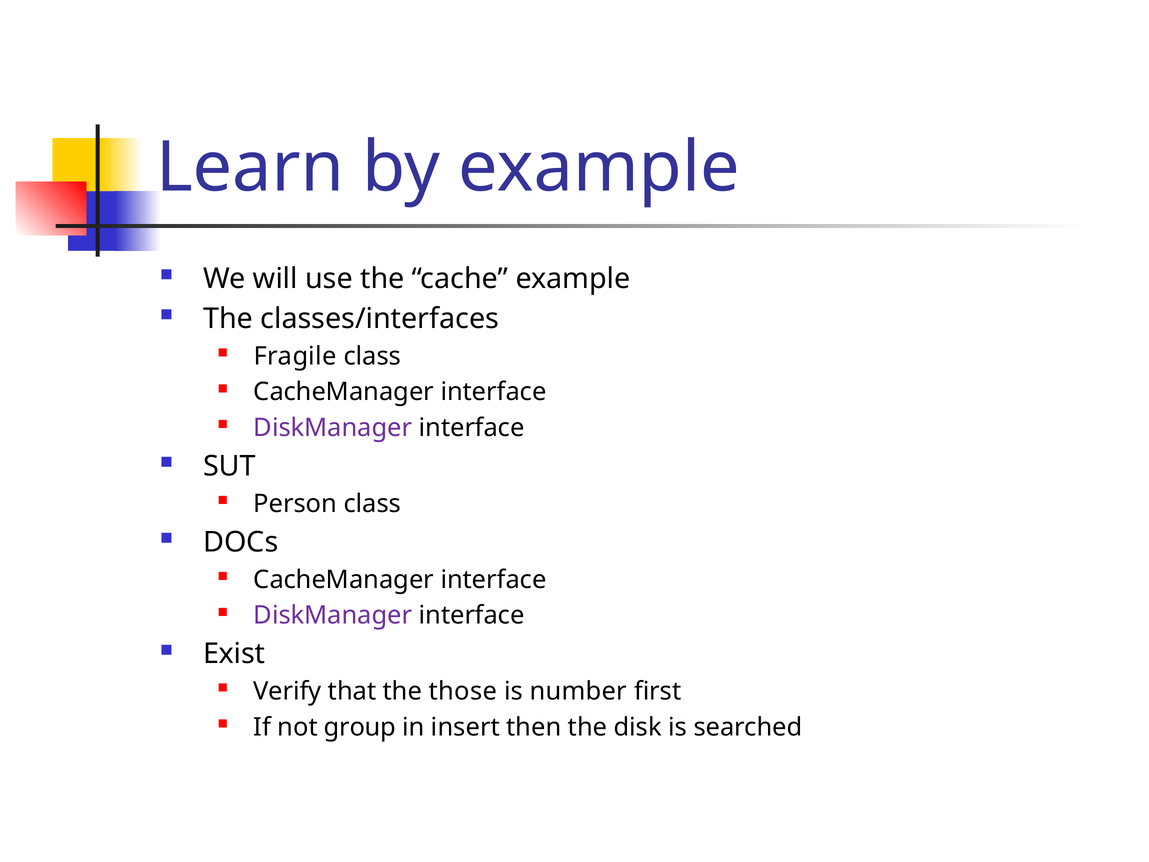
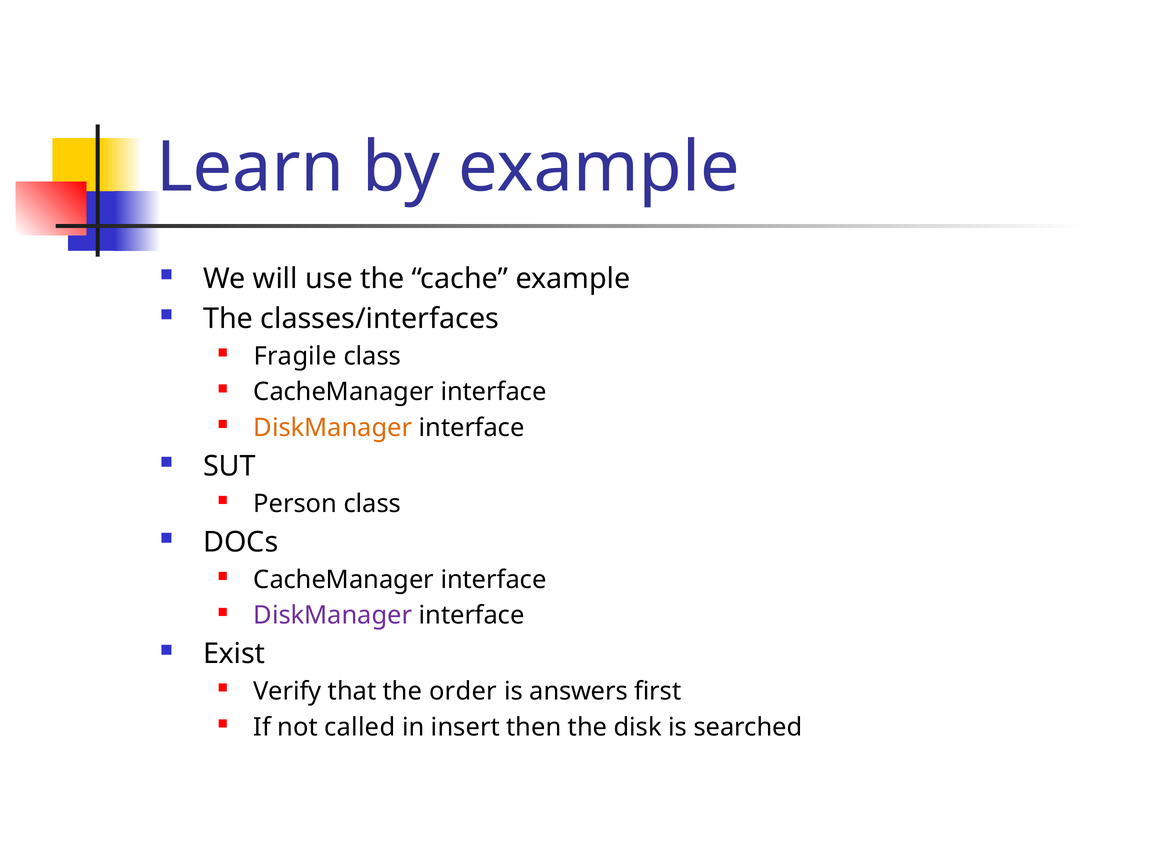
DiskManager colour: purple -> orange (333, 428)
those: those -> order (463, 691)
number: number -> answers (579, 691)
group: group -> called (360, 727)
